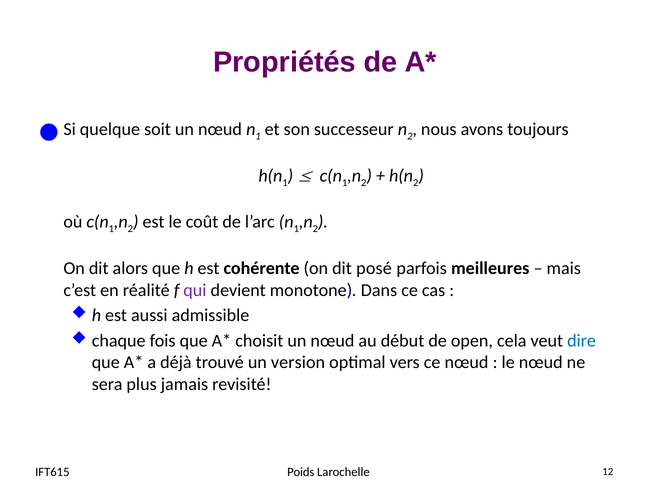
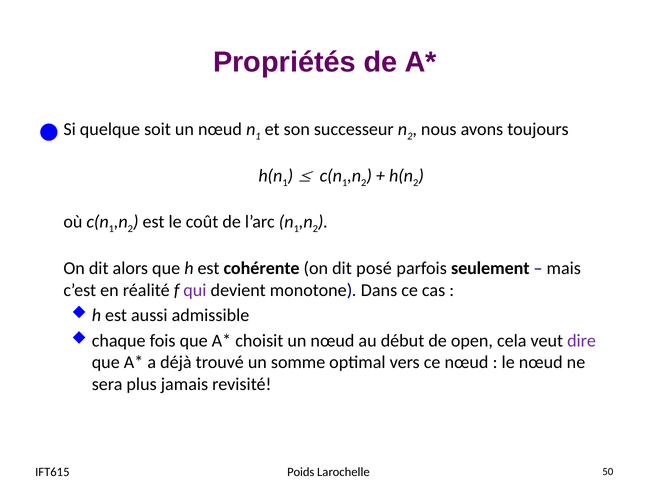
meilleures: meilleures -> seulement (490, 268)
dire colour: blue -> purple (582, 340)
version: version -> somme (298, 362)
12: 12 -> 50 (608, 471)
